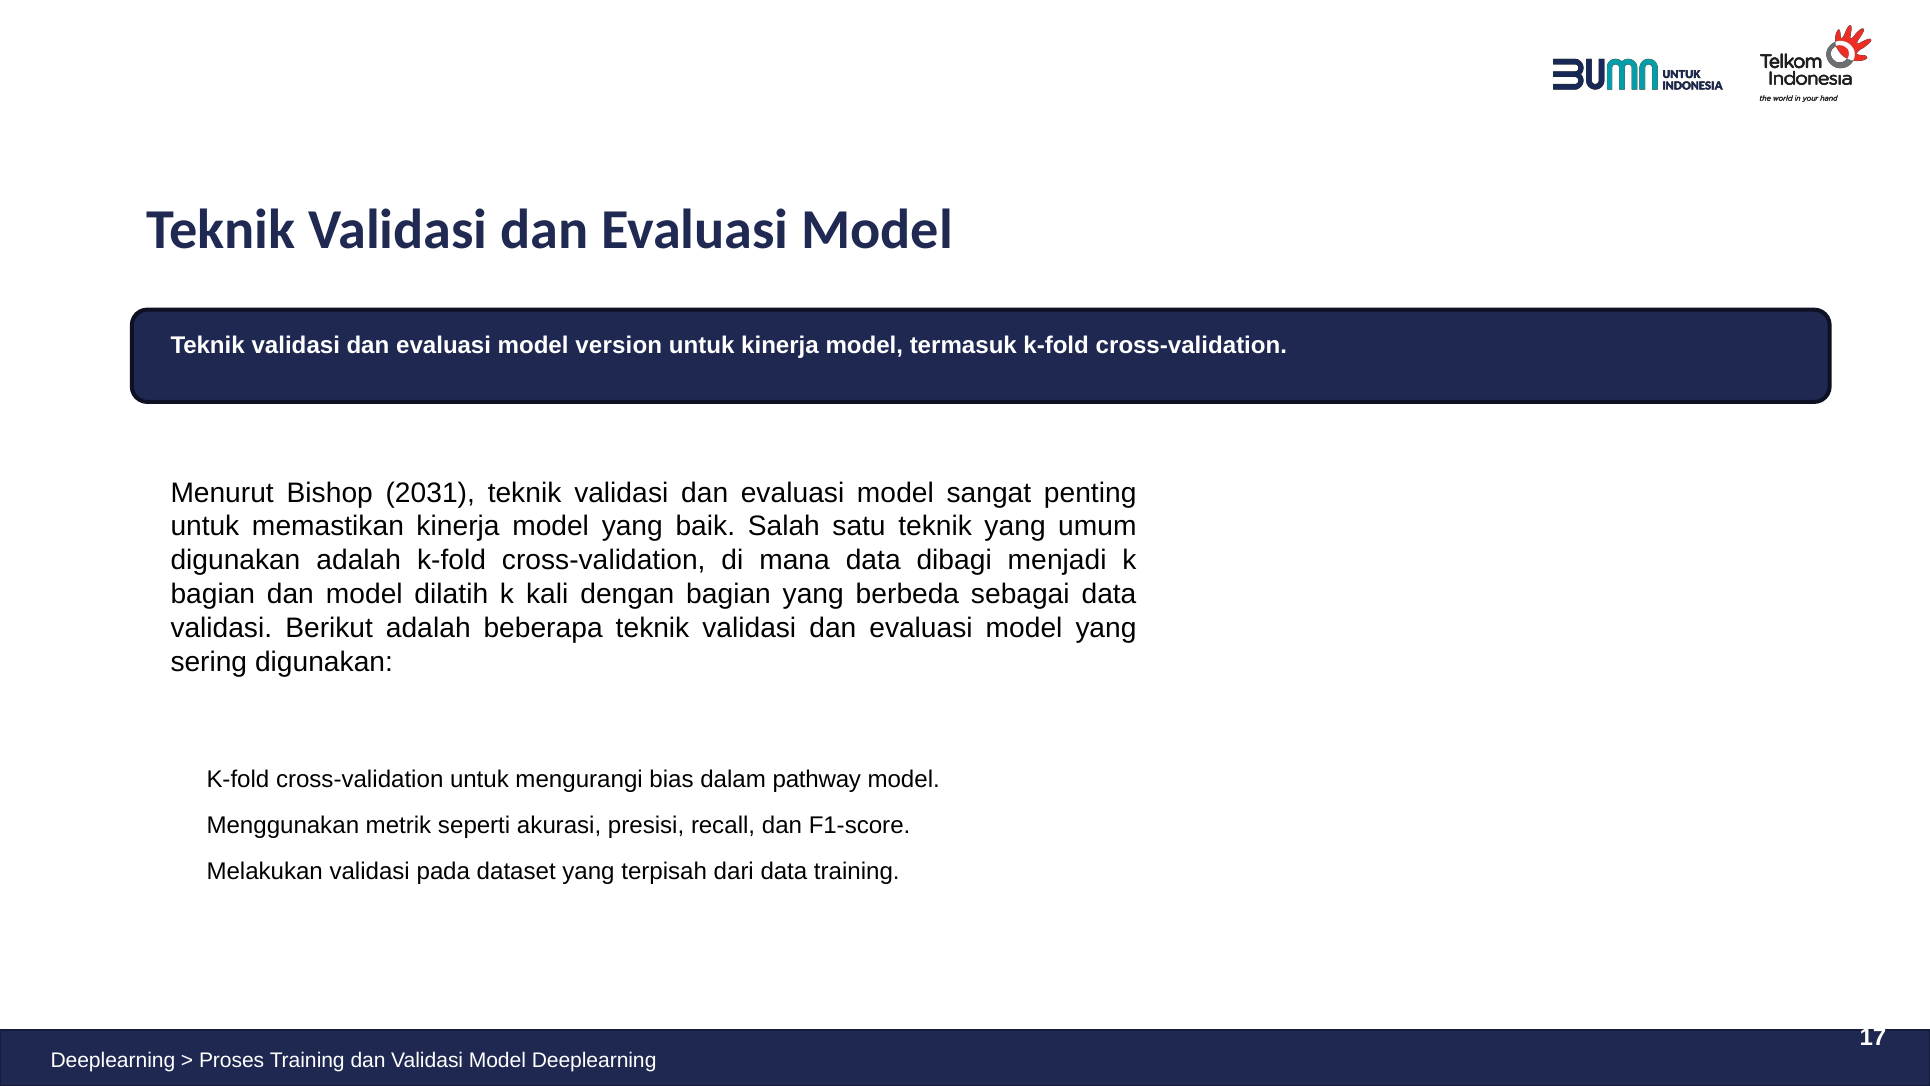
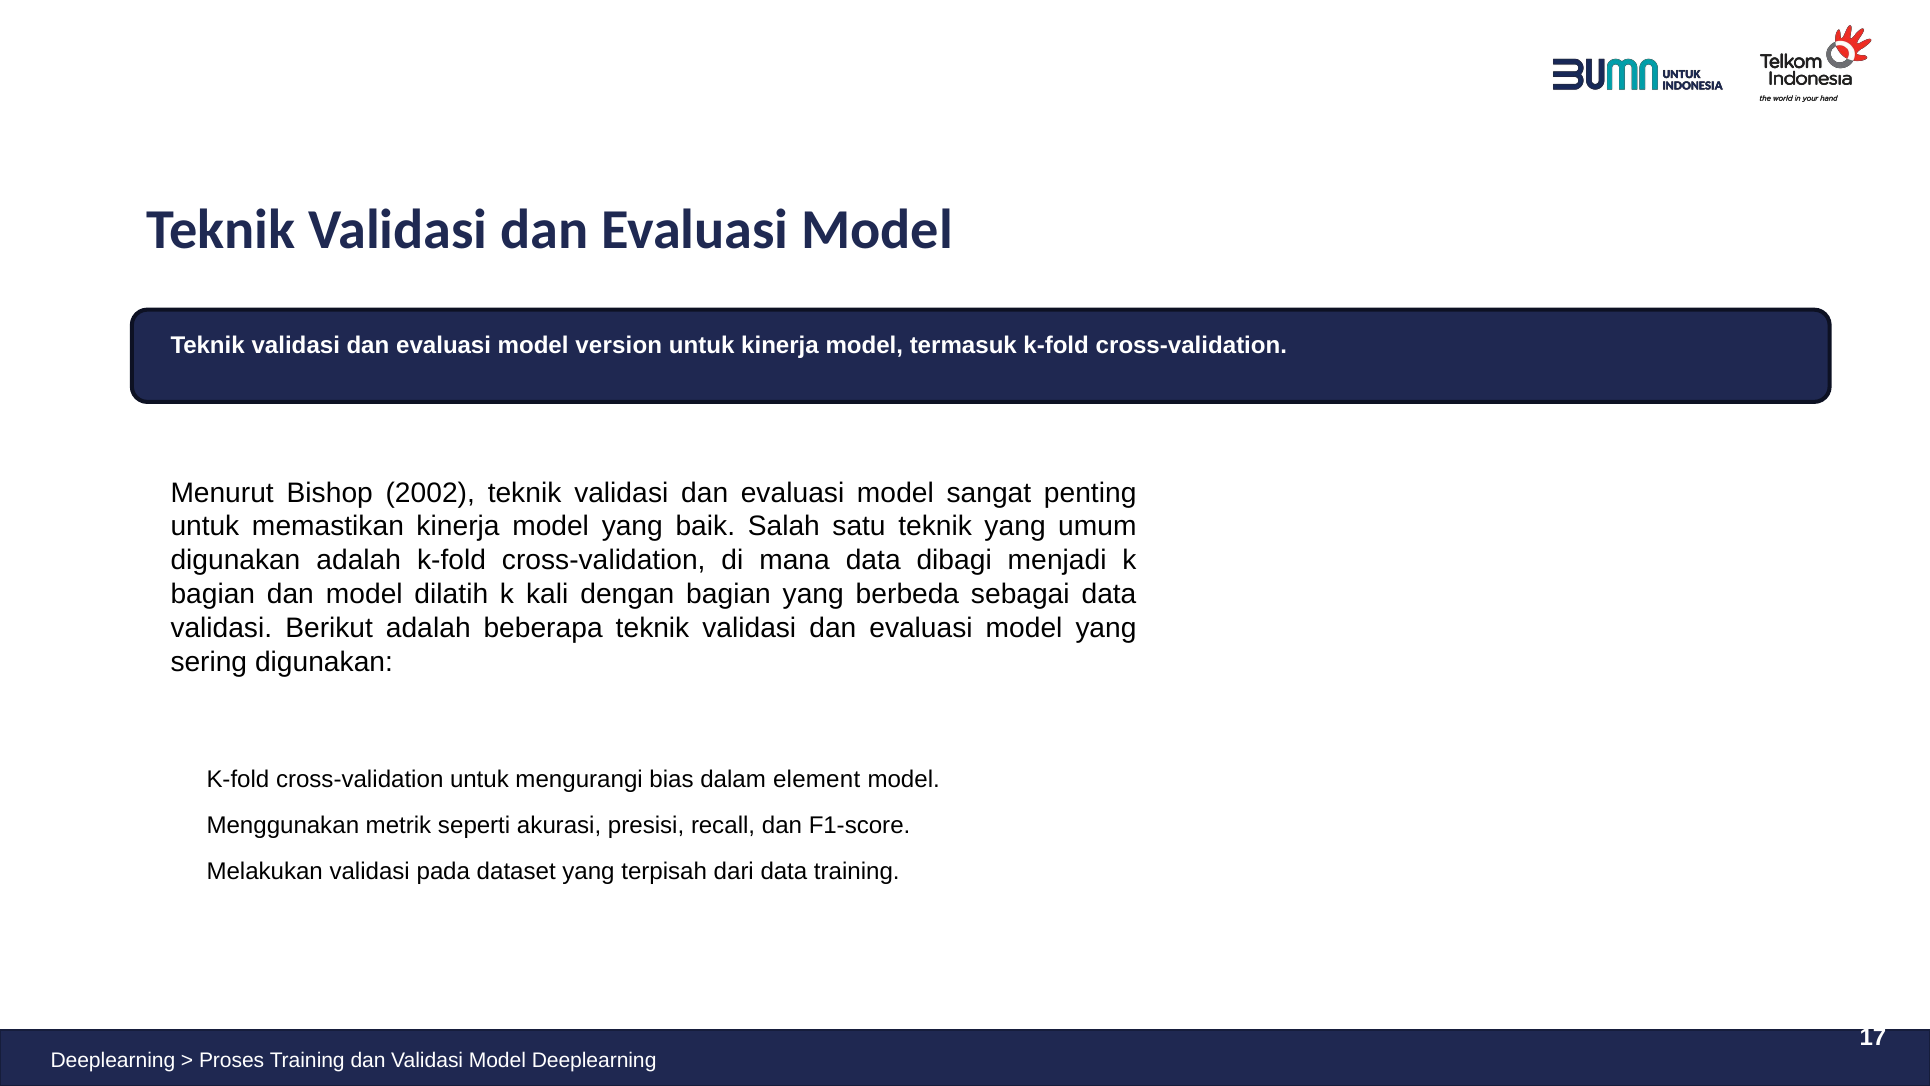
2031: 2031 -> 2002 (430, 493)
pathway: pathway -> element (817, 779)
